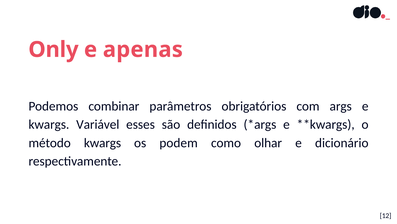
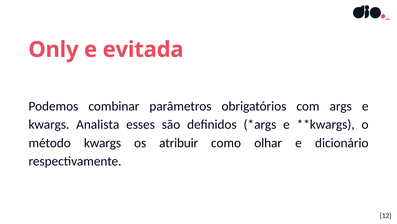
apenas: apenas -> evitada (143, 49)
Variável: Variável -> Analista (98, 124)
podem: podem -> atribuir (179, 142)
